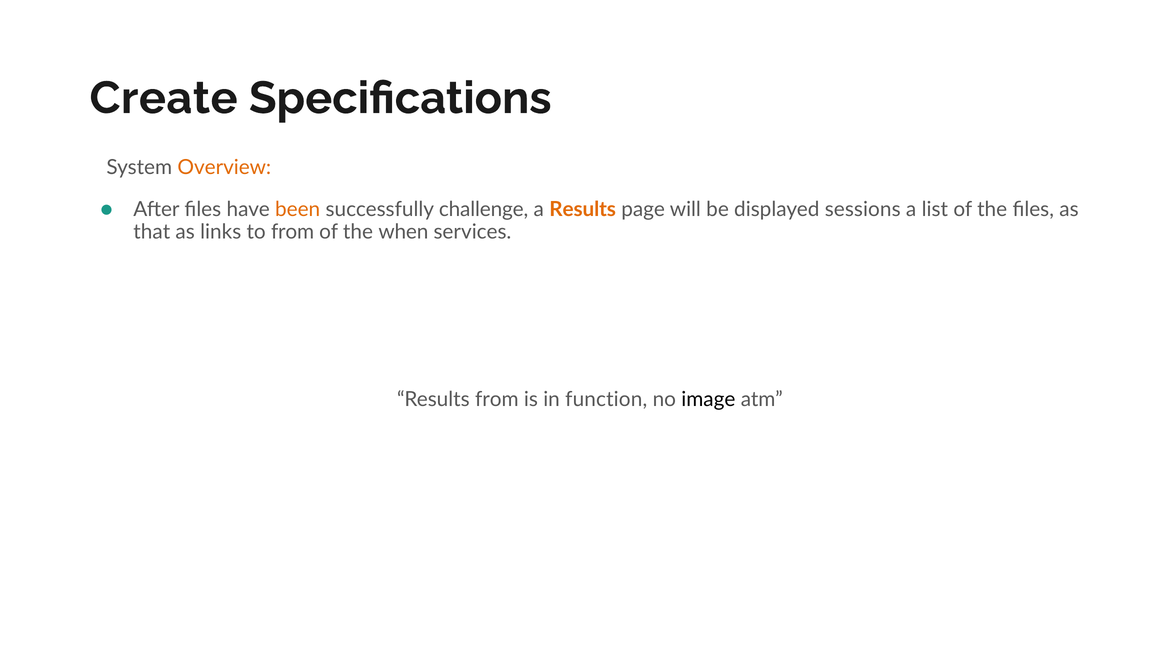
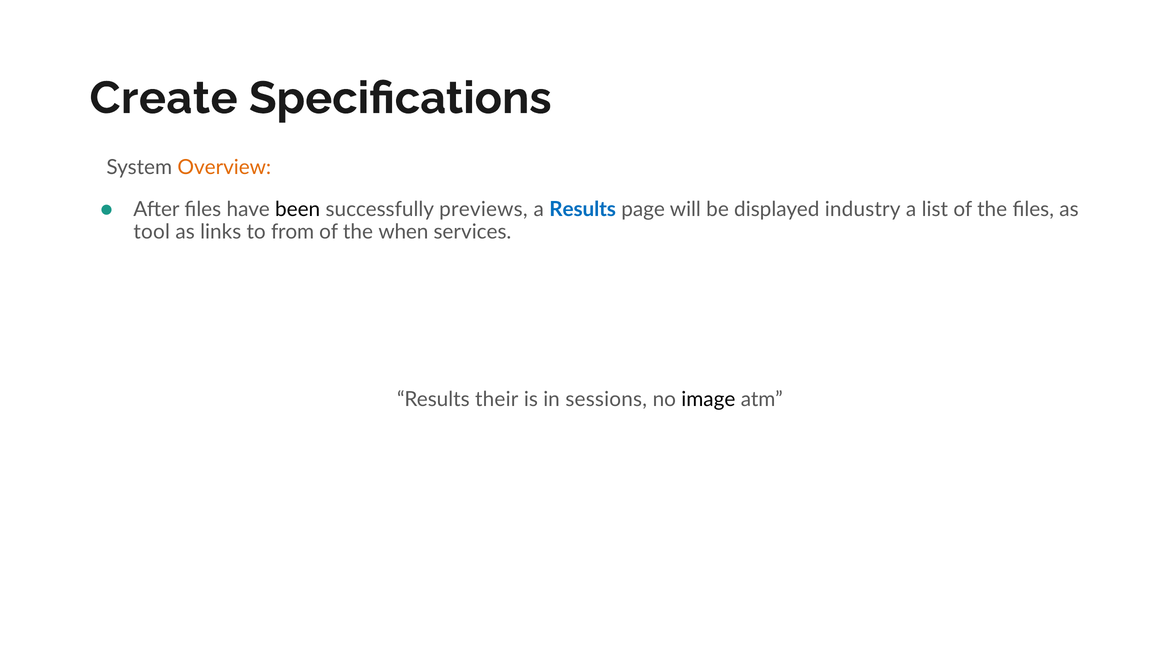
been colour: orange -> black (298, 210)
challenge: challenge -> previews (483, 210)
Results colour: orange -> blue (583, 210)
sessions: sessions -> industry (863, 210)
that: that -> tool (152, 232)
Results from: from -> their (497, 400)
function: function -> sessions (606, 400)
